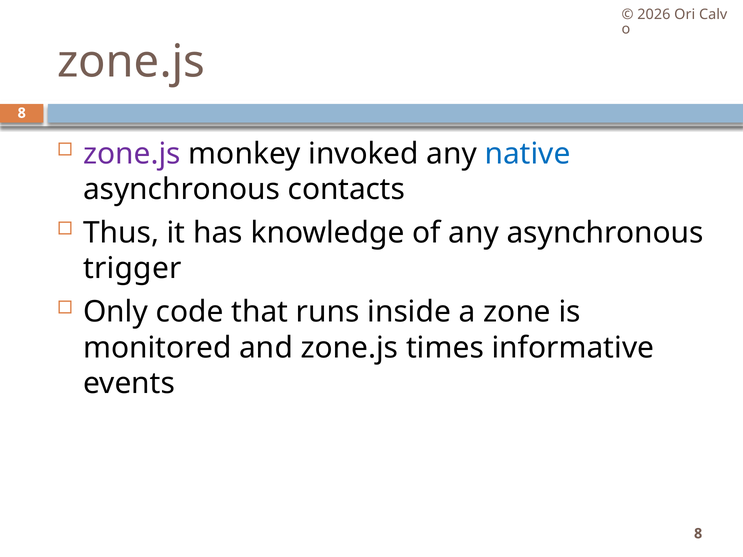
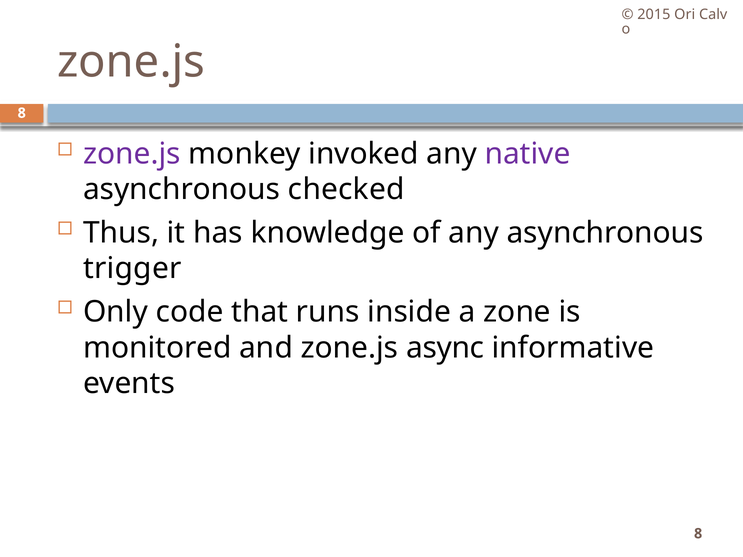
2026: 2026 -> 2015 (654, 15)
native colour: blue -> purple (528, 154)
contacts: contacts -> checked (346, 190)
times: times -> async (445, 348)
